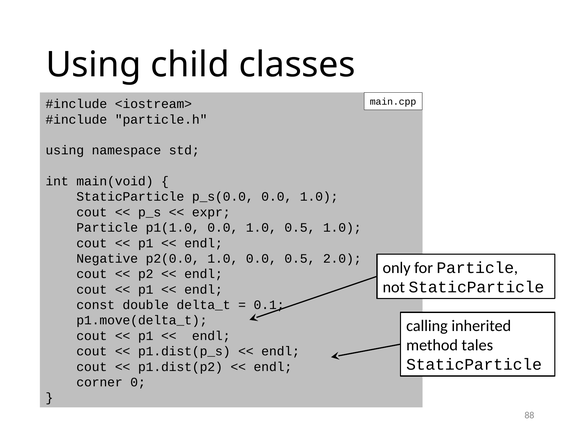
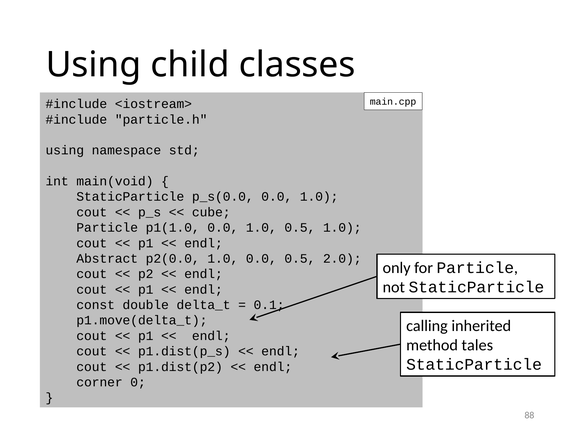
expr: expr -> cube (211, 212)
Negative: Negative -> Abstract (107, 259)
